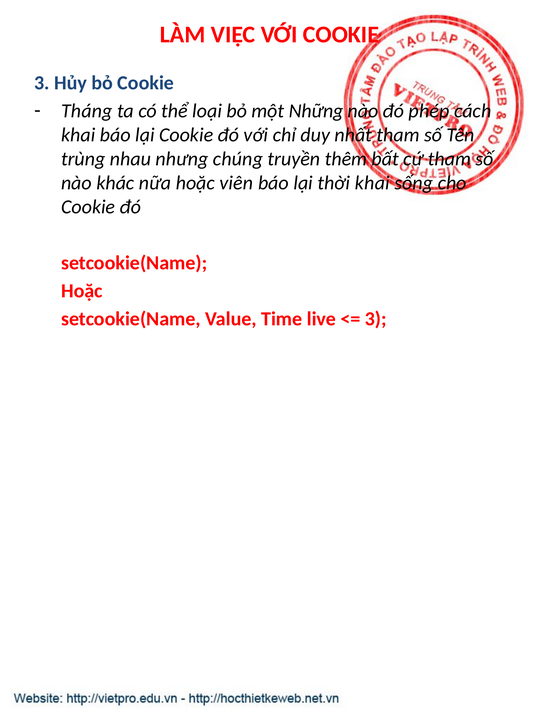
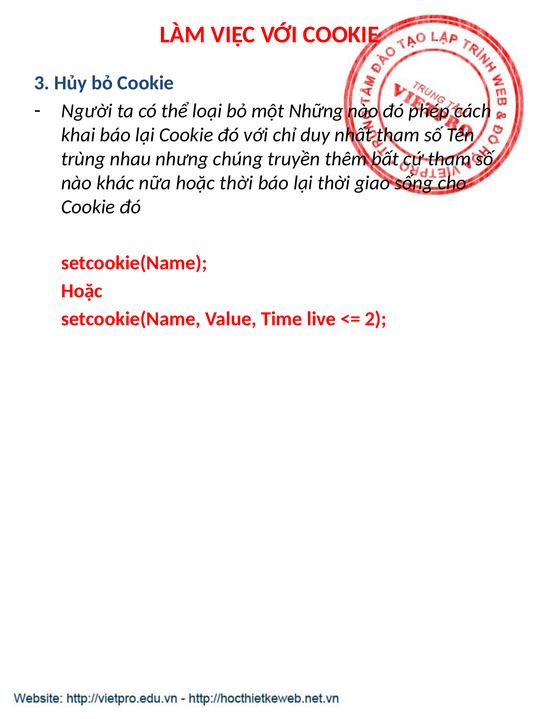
Tháng: Tháng -> Người (87, 111)
hoặc viên: viên -> thời (236, 183)
thời khai: khai -> giao (372, 183)
3: 3 -> 2 (376, 319)
